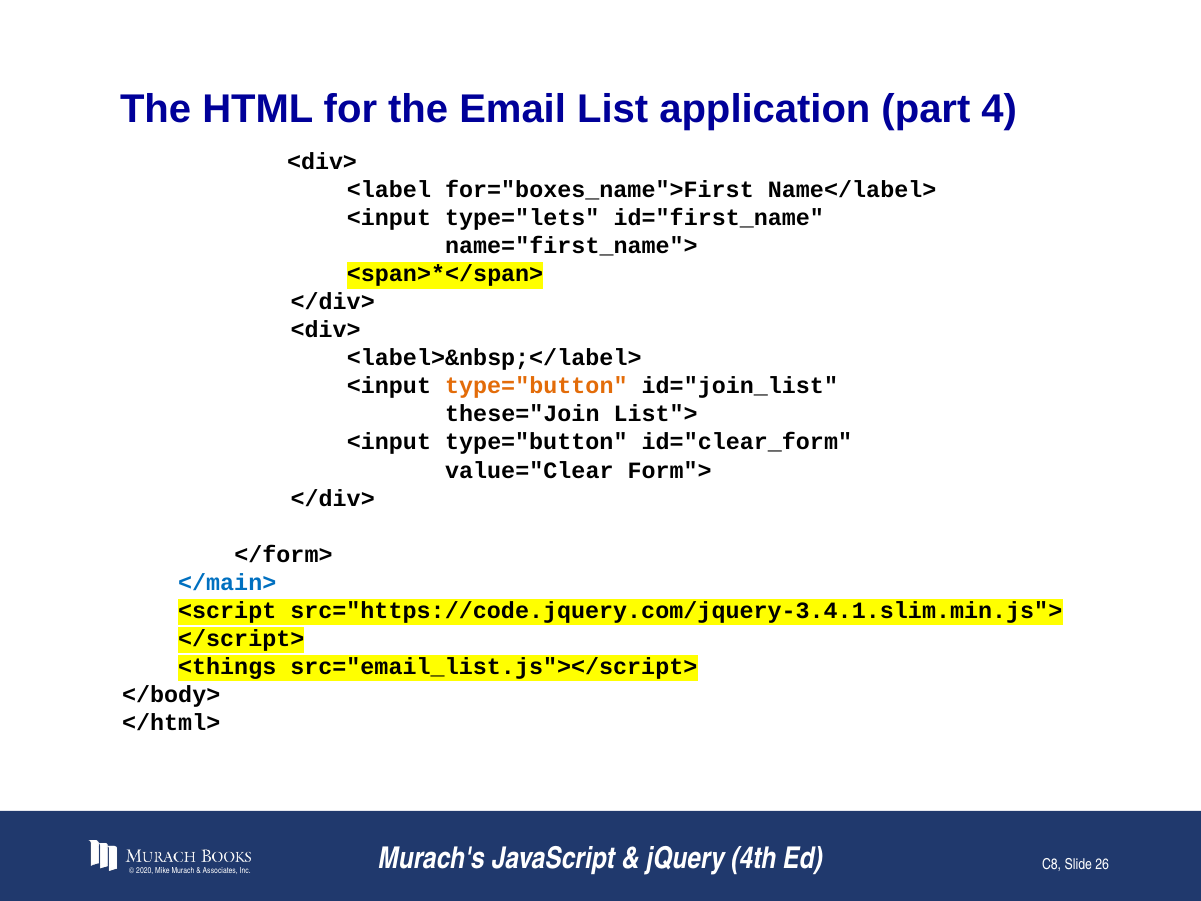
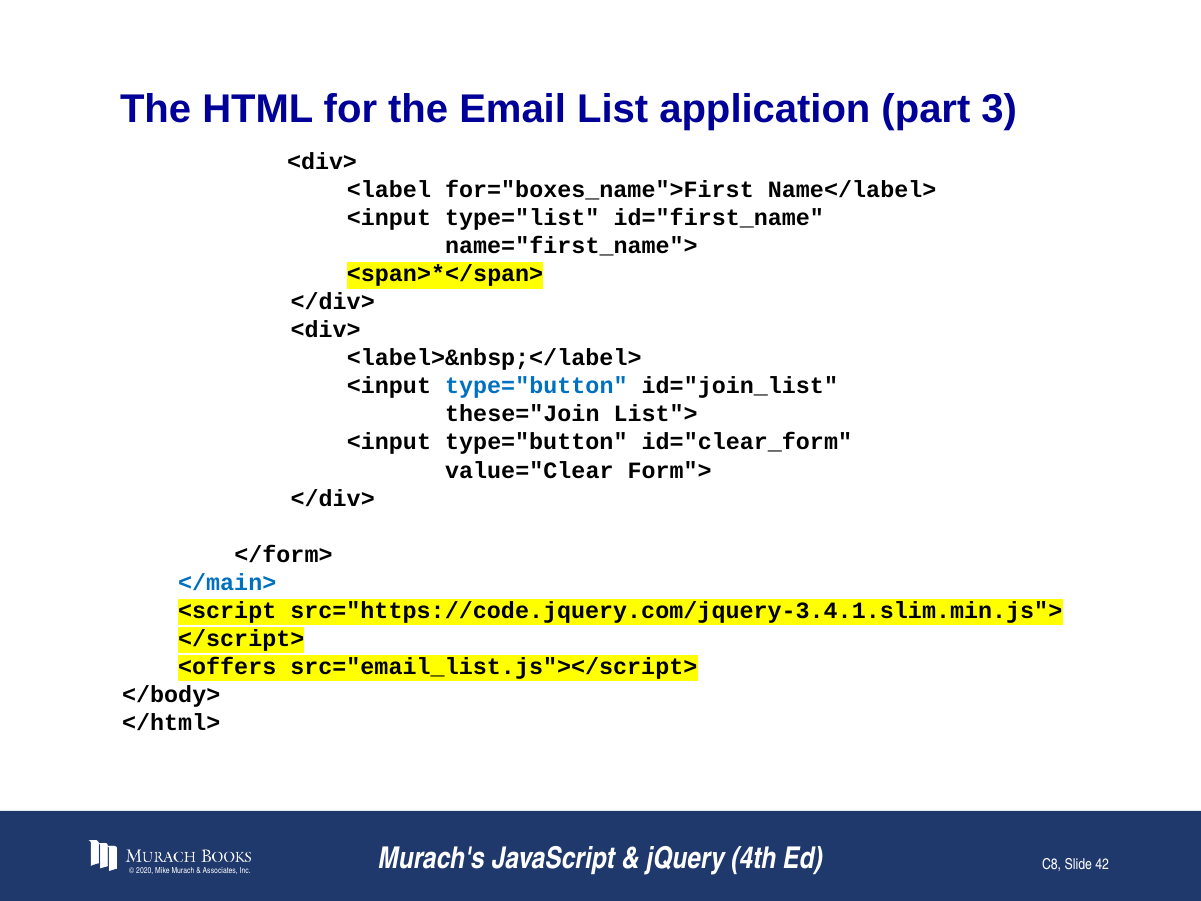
4: 4 -> 3 (999, 109)
type="lets: type="lets -> type="list (522, 218)
type="button colour: orange -> blue (536, 386)
<things: <things -> <offers (227, 666)
26: 26 -> 42 (1102, 864)
